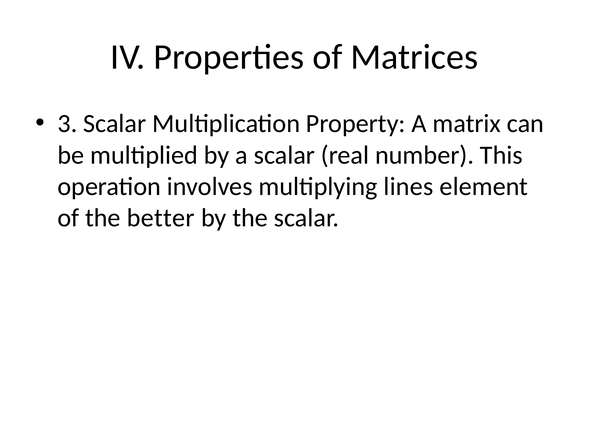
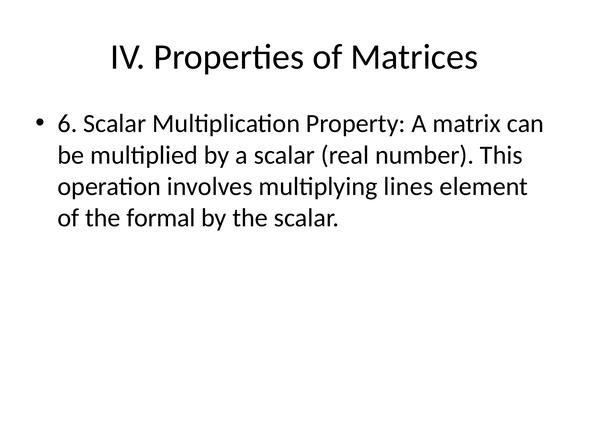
3: 3 -> 6 (67, 124)
better: better -> formal (161, 218)
